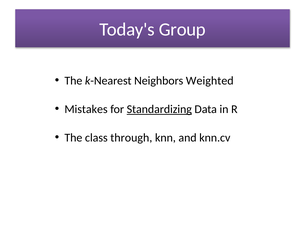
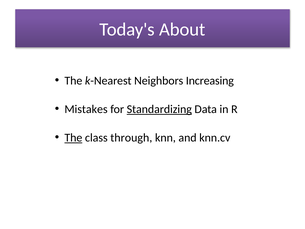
Group: Group -> About (182, 30)
Weighted: Weighted -> Increasing (210, 81)
The underline: none -> present (73, 138)
